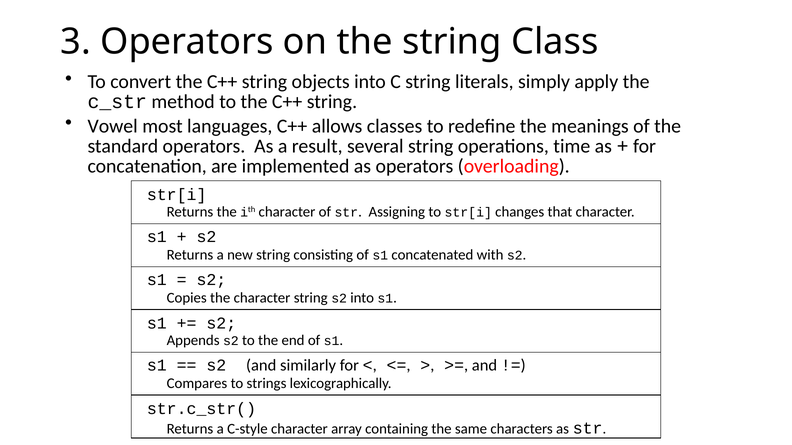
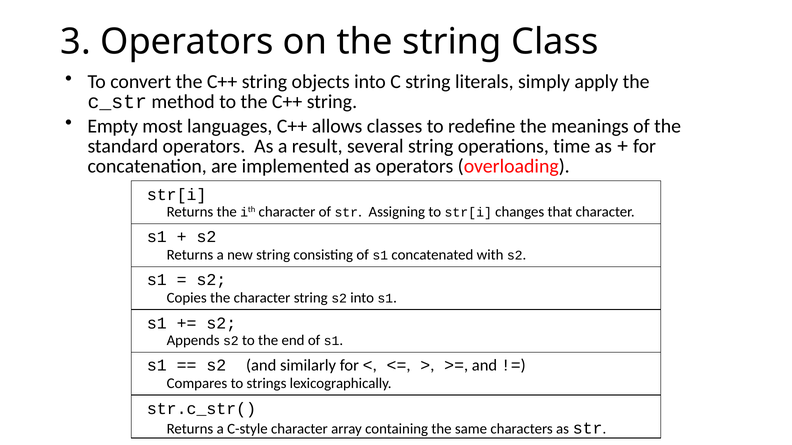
Vowel: Vowel -> Empty (113, 126)
